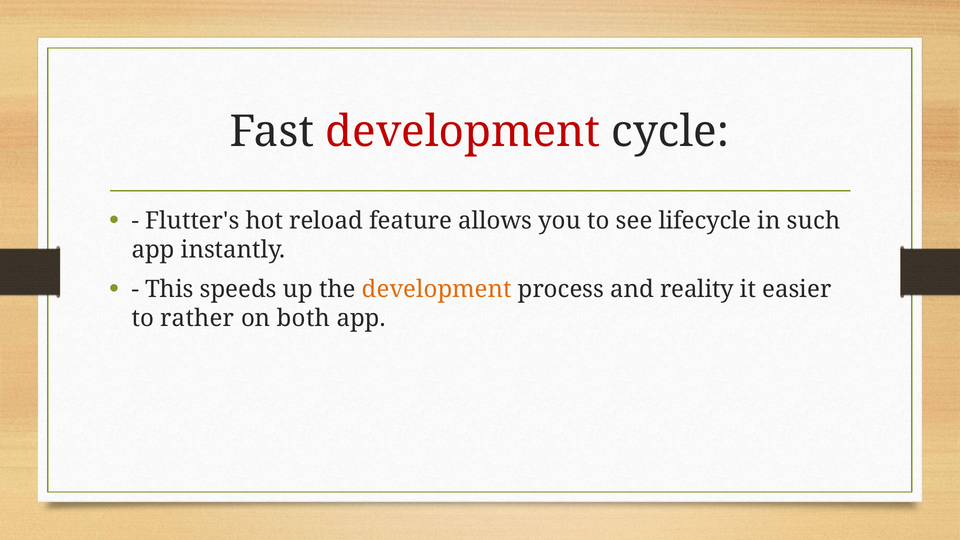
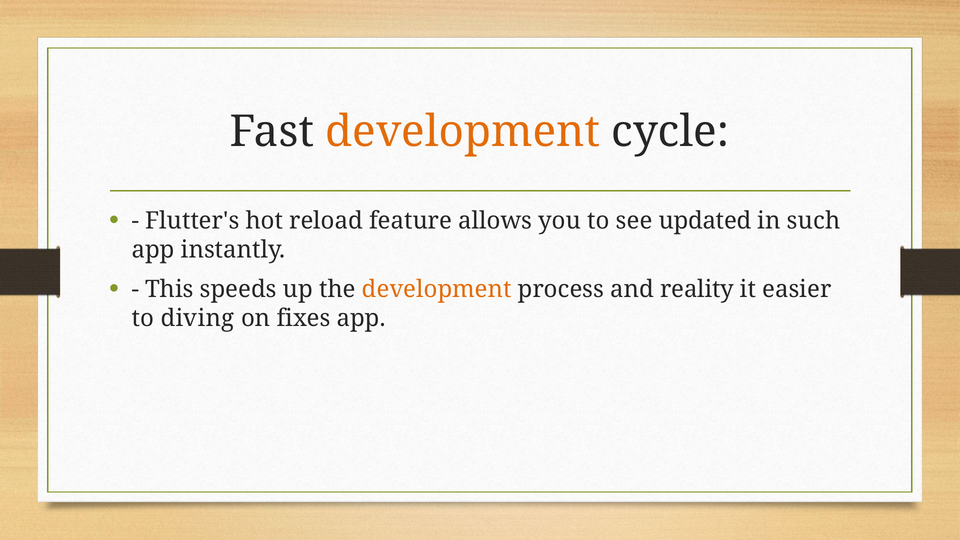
development colour: red -> orange (463, 132)
lifecycle: lifecycle -> updated (705, 221)
rather: rather -> diving (197, 318)
both: both -> fixes (304, 318)
